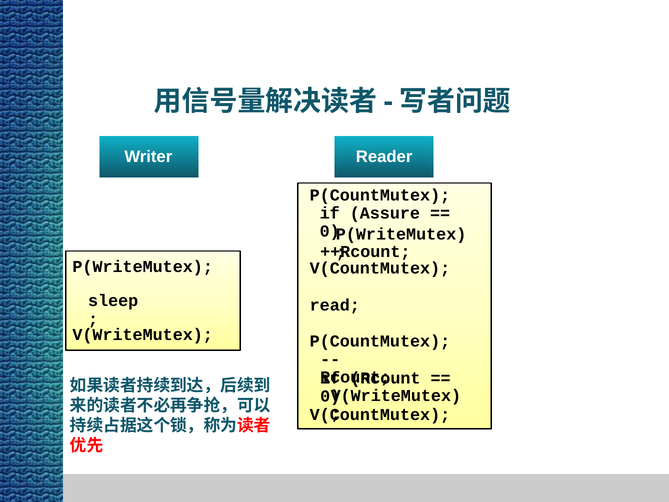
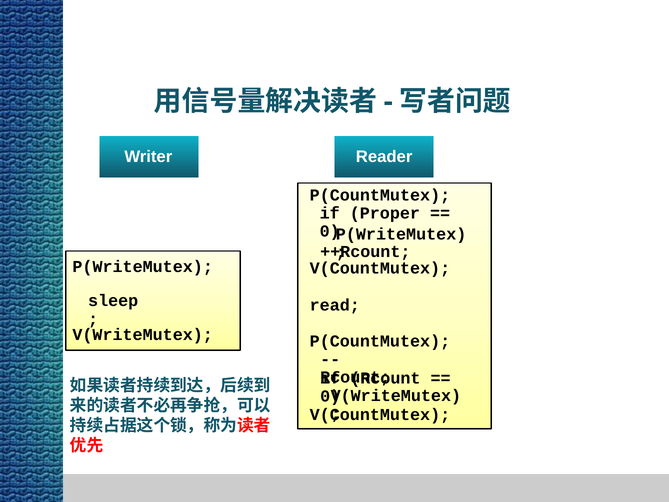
Assure: Assure -> Proper (385, 213)
